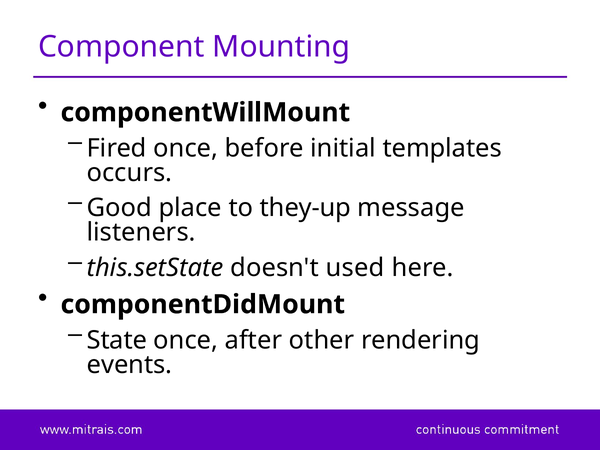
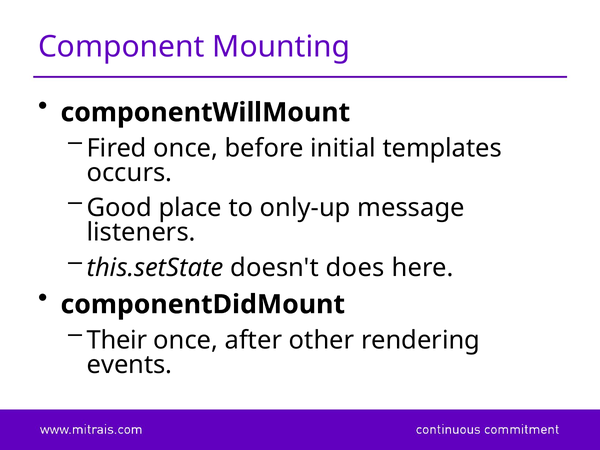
they-up: they-up -> only-up (305, 208)
used: used -> does (355, 268)
State: State -> Their (117, 340)
